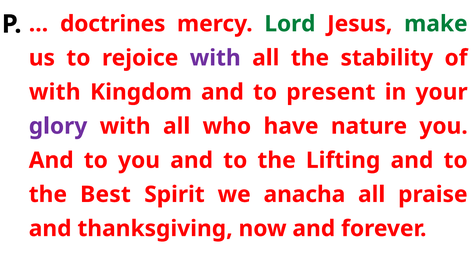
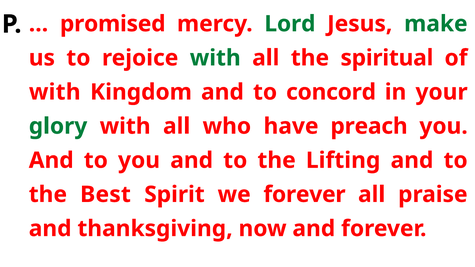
doctrines: doctrines -> promised (113, 24)
with colour: purple -> green (215, 58)
stability: stability -> spiritual (387, 58)
present: present -> concord (331, 92)
glory colour: purple -> green (58, 126)
nature: nature -> preach (369, 126)
we anacha: anacha -> forever (304, 195)
